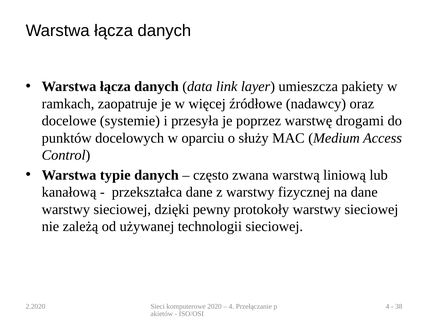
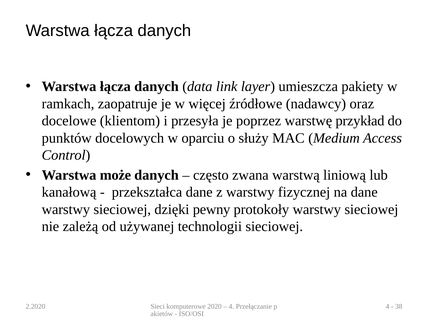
systemie: systemie -> klientom (130, 121)
drogami: drogami -> przykład (360, 121)
typie: typie -> może (115, 175)
